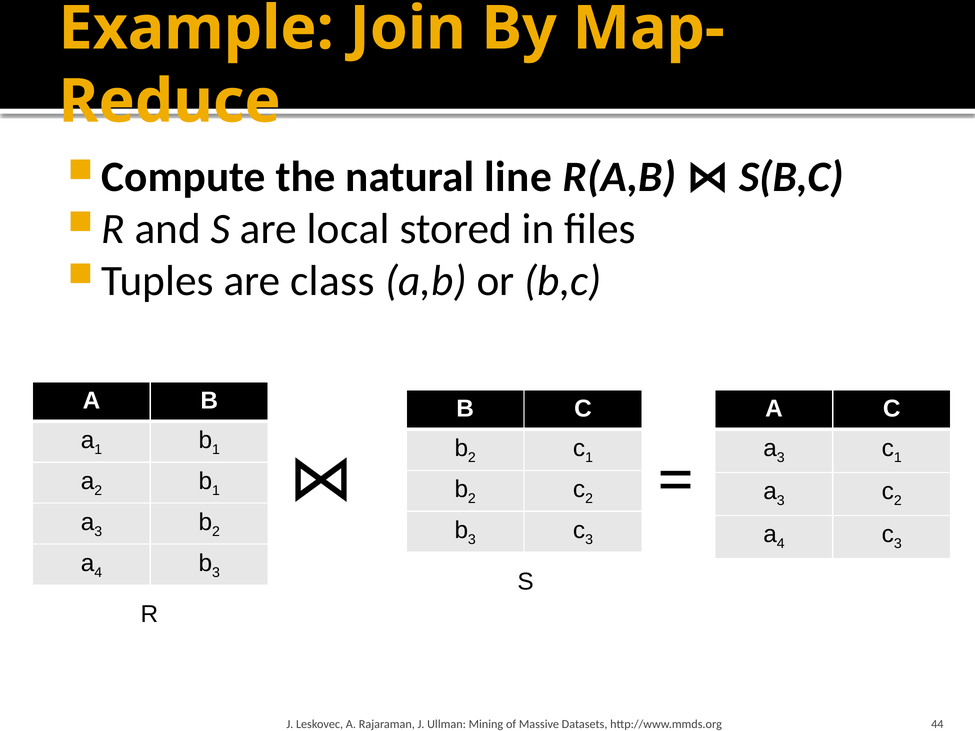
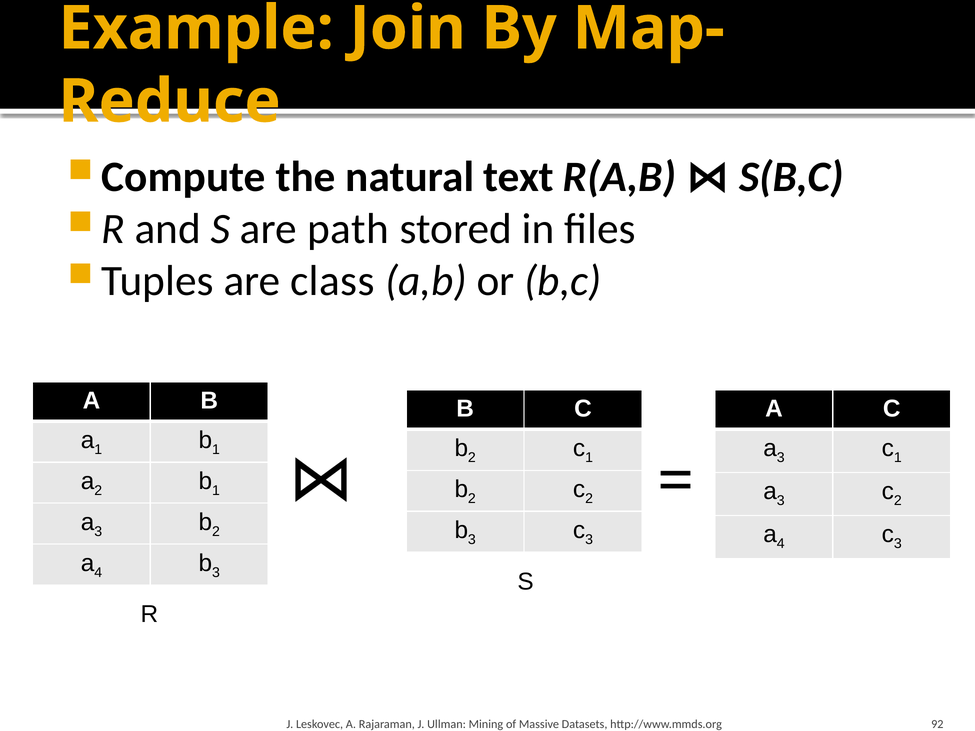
line: line -> text (519, 177)
local: local -> path (348, 229)
44: 44 -> 92 (937, 725)
